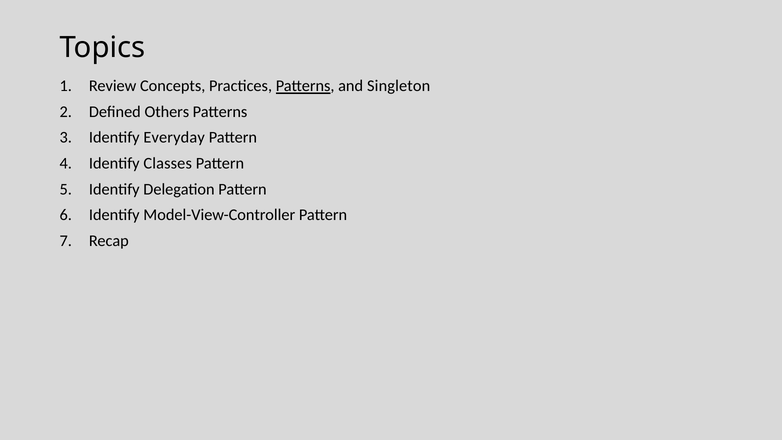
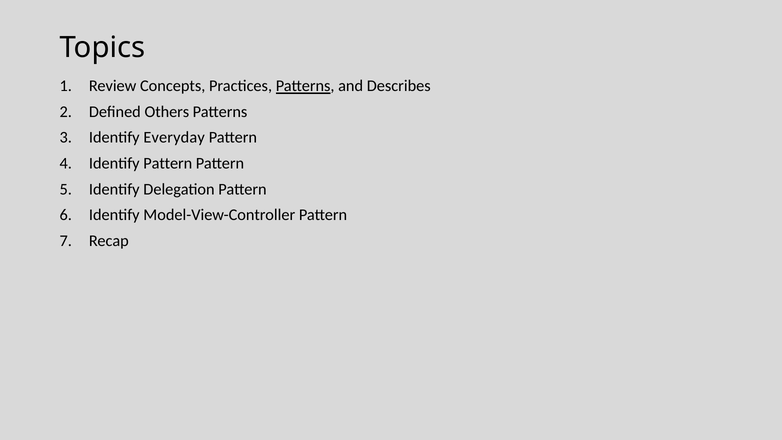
Singleton: Singleton -> Describes (399, 86)
Identify Classes: Classes -> Pattern (168, 163)
